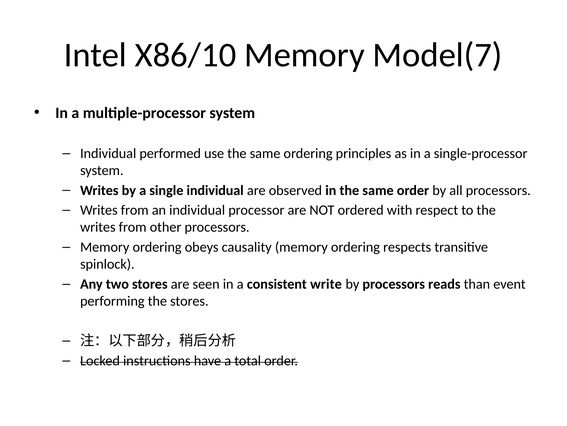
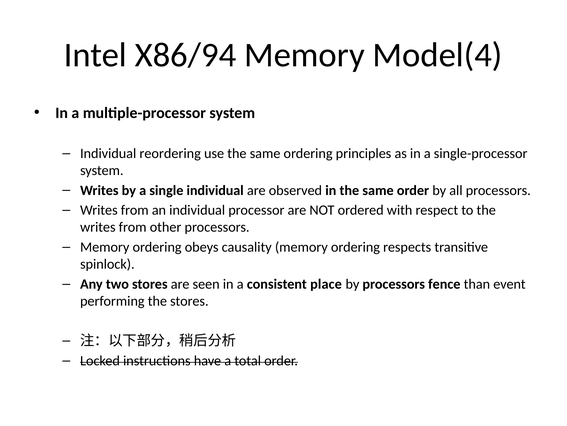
X86/10: X86/10 -> X86/94 (185, 55)
Model(7: Model(7 -> Model(4 (438, 55)
performed: performed -> reordering (170, 153)
write: write -> place (326, 284)
reads: reads -> fence (444, 284)
